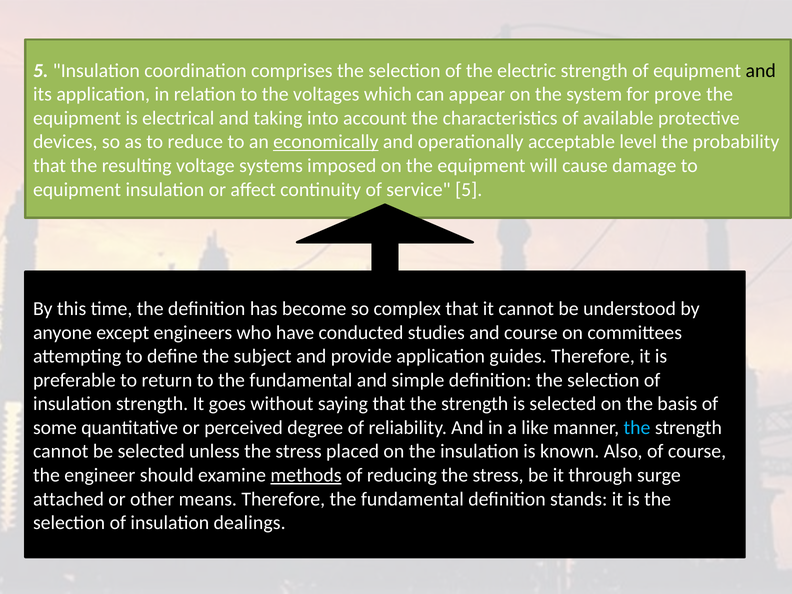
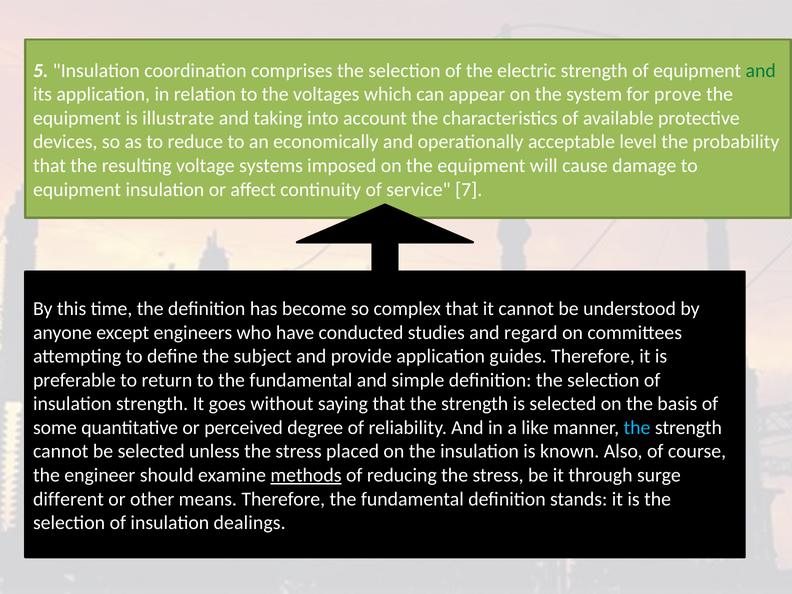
and colour: black -> green (761, 71)
electrical: electrical -> illustrate (178, 118)
economically underline: present -> none (326, 142)
service 5: 5 -> 7 (469, 189)
and course: course -> regard (531, 333)
attached: attached -> different (68, 499)
